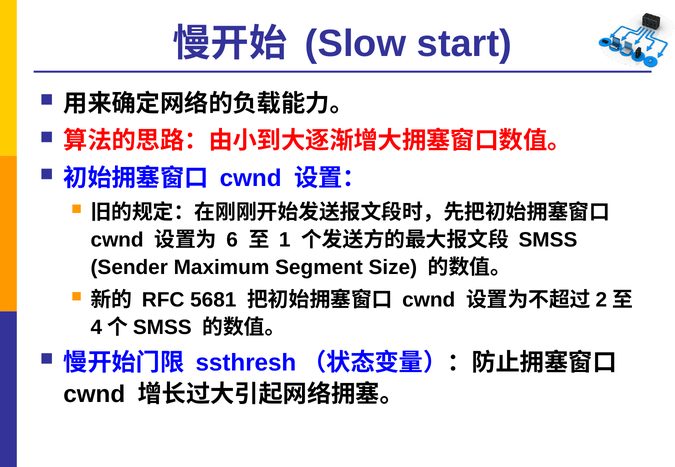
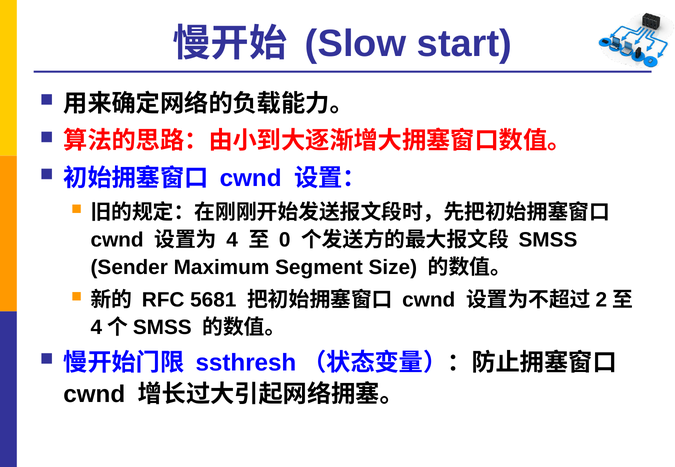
6: 6 -> 4 (232, 240)
1: 1 -> 0 (285, 240)
